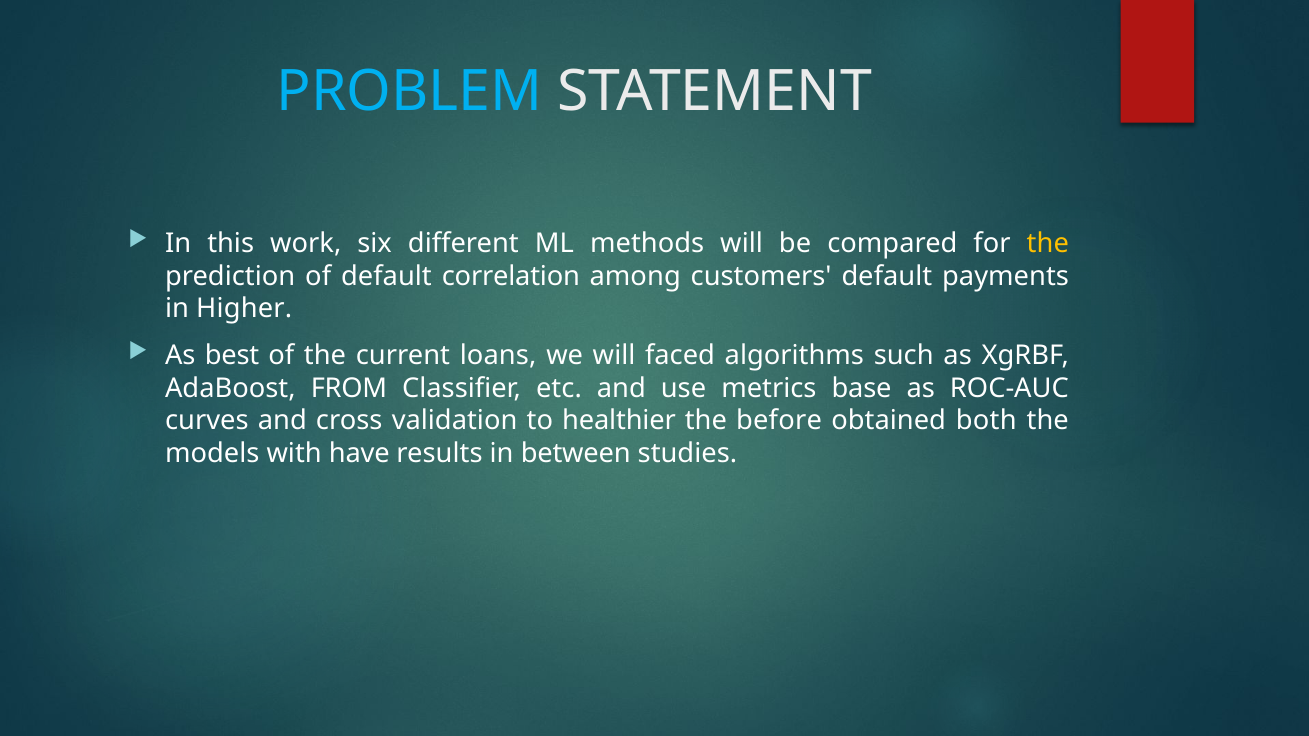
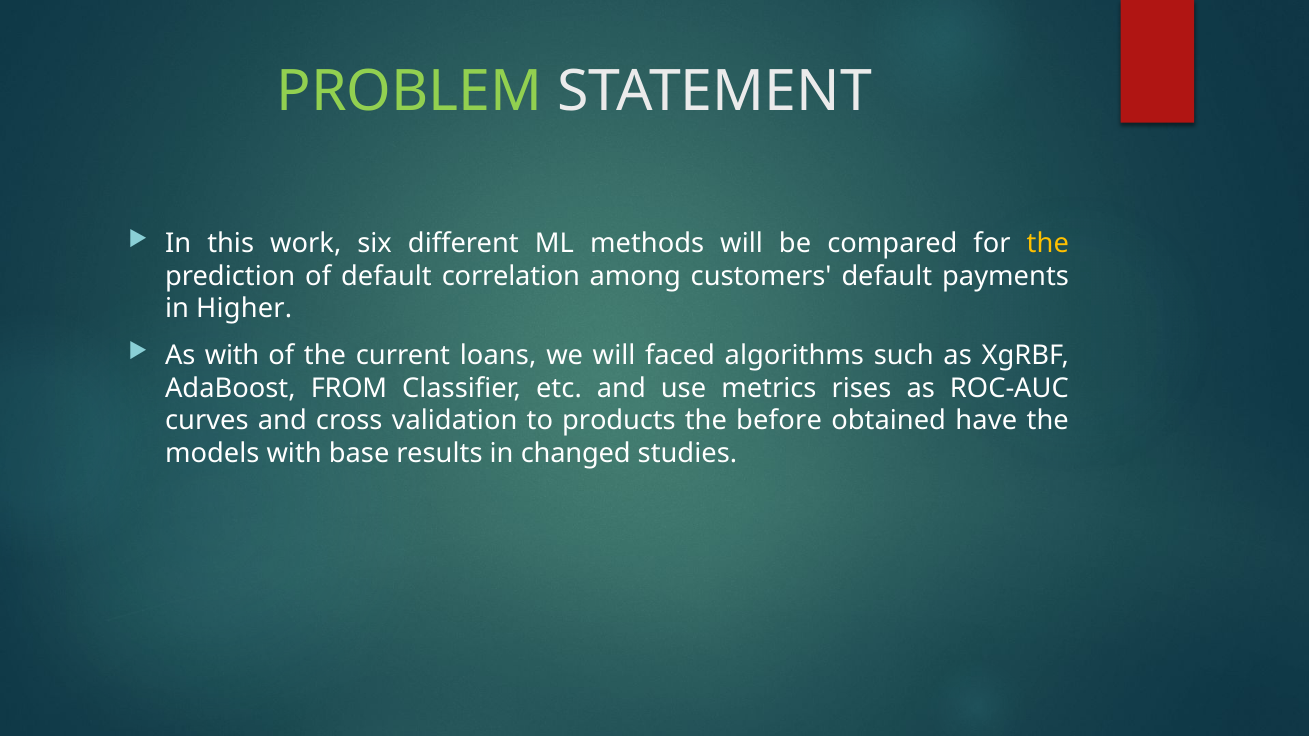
PROBLEM colour: light blue -> light green (409, 92)
As best: best -> with (232, 355)
base: base -> rises (861, 388)
healthier: healthier -> products (619, 421)
both: both -> have (986, 421)
have: have -> base (359, 454)
between: between -> changed (576, 454)
